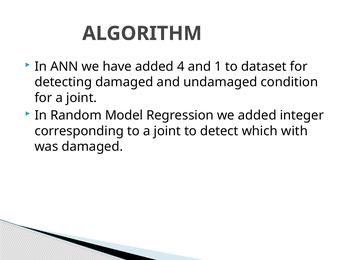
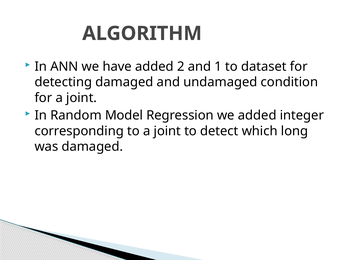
4: 4 -> 2 (181, 66)
with: with -> long (295, 131)
